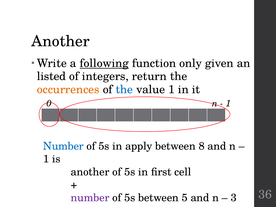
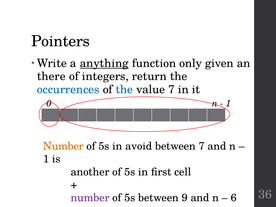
Another: Another -> Pointers (61, 41)
following: following -> anything (104, 63)
listed: listed -> there (51, 76)
occurrences colour: orange -> blue (68, 90)
value 1: 1 -> 7 (172, 90)
Number colour: blue -> orange (63, 146)
apply: apply -> avoid (139, 146)
between 8: 8 -> 7 (202, 146)
5: 5 -> 9 (185, 198)
3: 3 -> 6 (234, 198)
